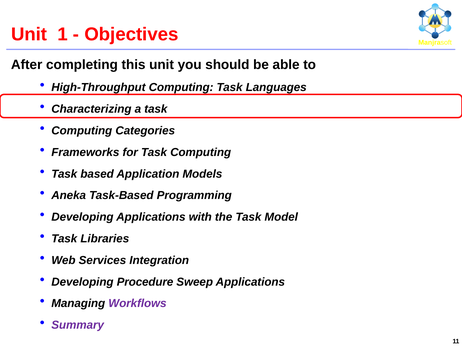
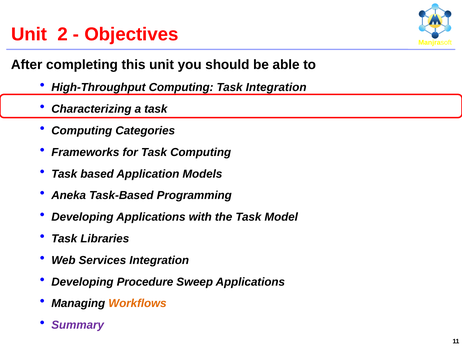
1: 1 -> 2 (63, 34)
Task Languages: Languages -> Integration (276, 87)
Workflows colour: purple -> orange (137, 303)
